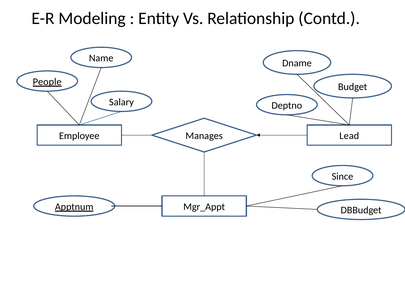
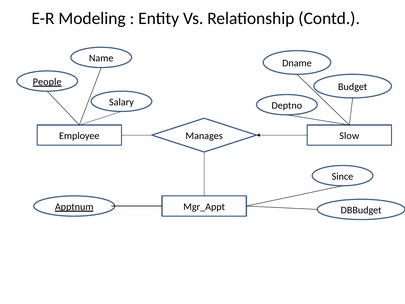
Lead: Lead -> Slow (349, 136)
